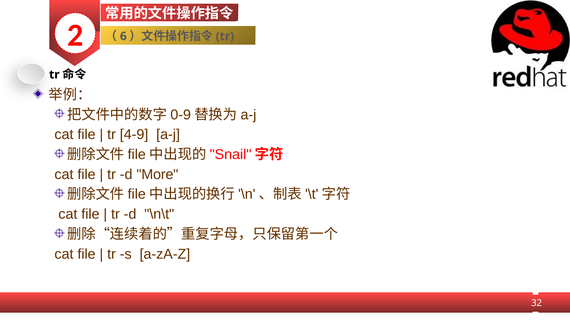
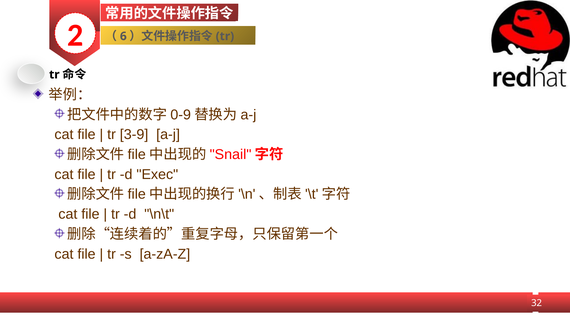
4-9: 4-9 -> 3-9 (134, 135)
More: More -> Exec (157, 175)
